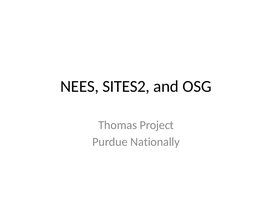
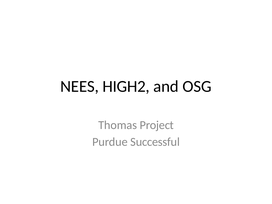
SITES2: SITES2 -> HIGH2 (126, 86)
Nationally: Nationally -> Successful (155, 142)
